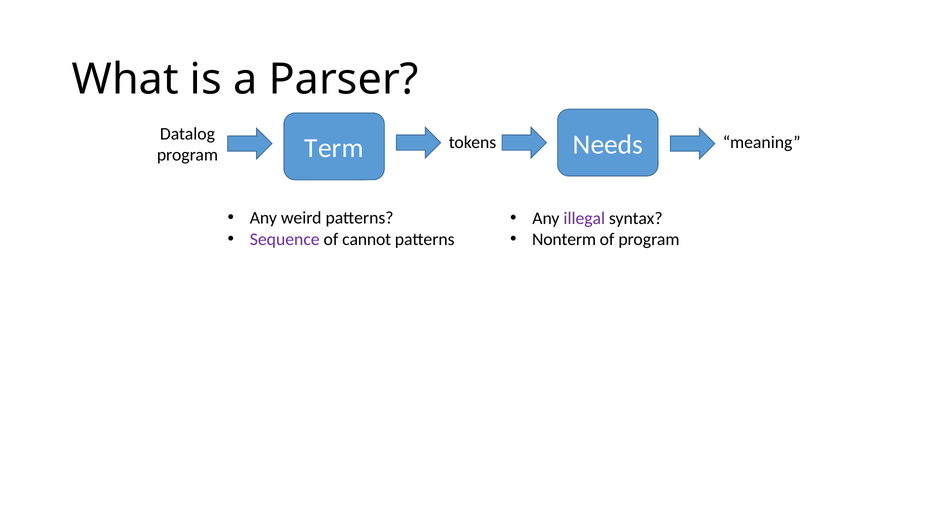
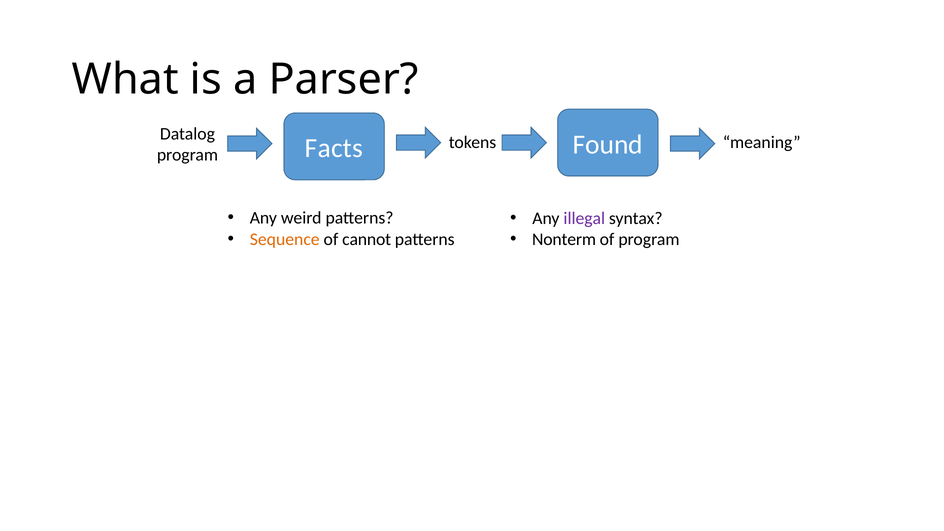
Term: Term -> Facts (334, 148)
Needs: Needs -> Found (608, 144)
Sequence colour: purple -> orange (285, 239)
